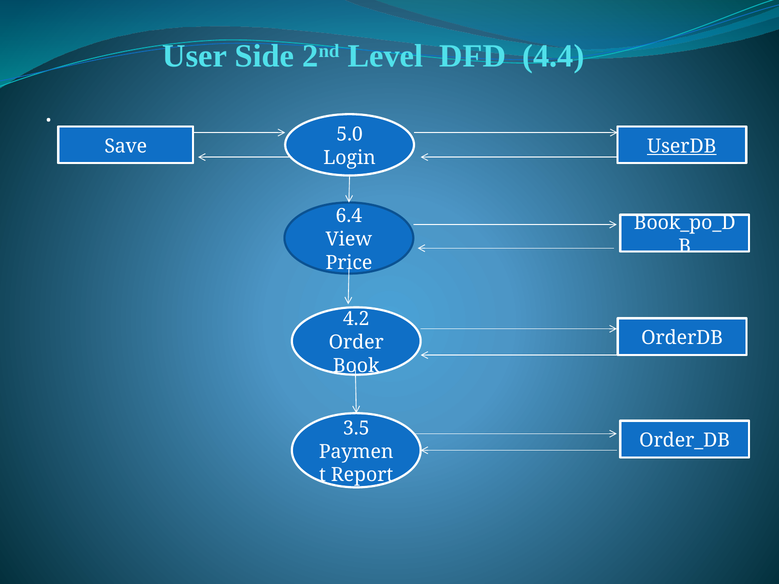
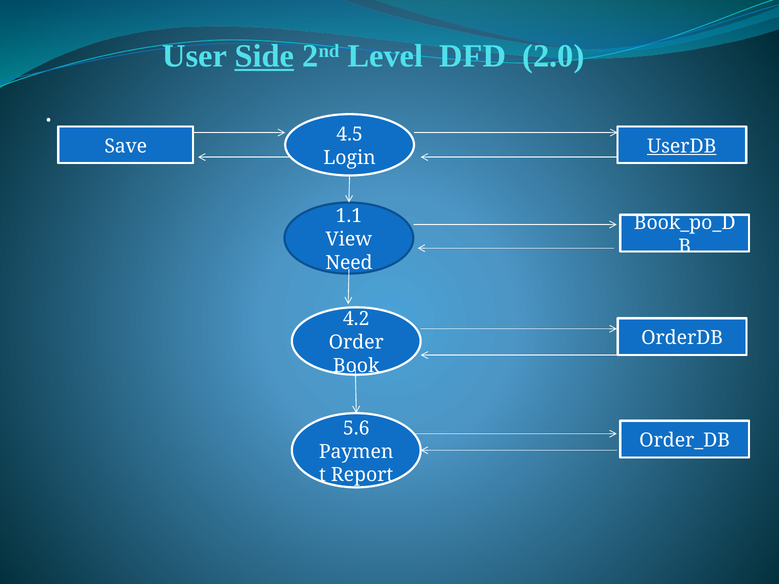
Side underline: none -> present (264, 56)
4.4: 4.4 -> 2.0 (553, 56)
5.0: 5.0 -> 4.5 (350, 134)
6.4: 6.4 -> 1.1 (349, 216)
Price: Price -> Need (349, 263)
3.5: 3.5 -> 5.6 (356, 428)
